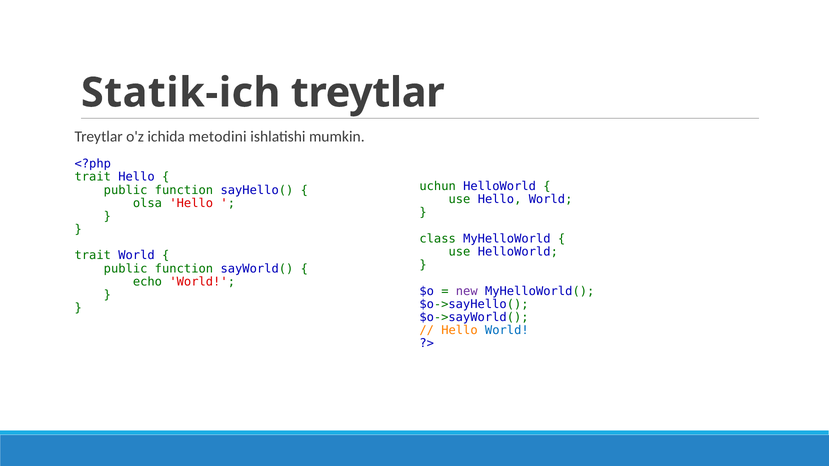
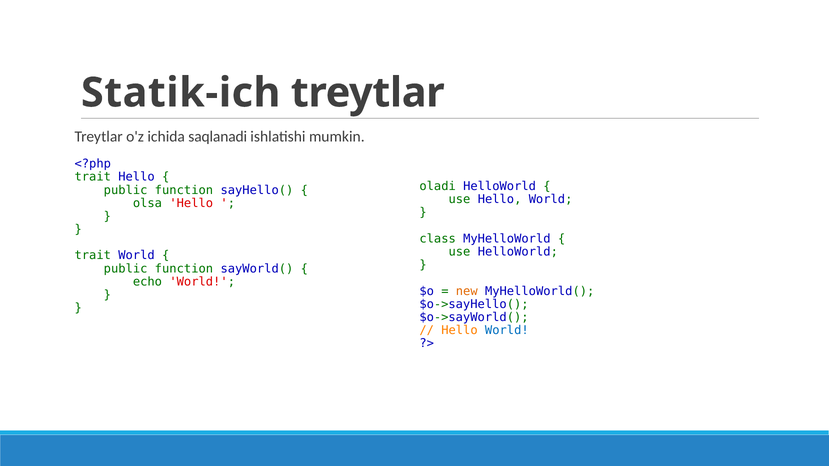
metodini: metodini -> saqlanadi (218, 137)
uchun: uchun -> oladi (438, 186)
new colour: purple -> orange (467, 291)
